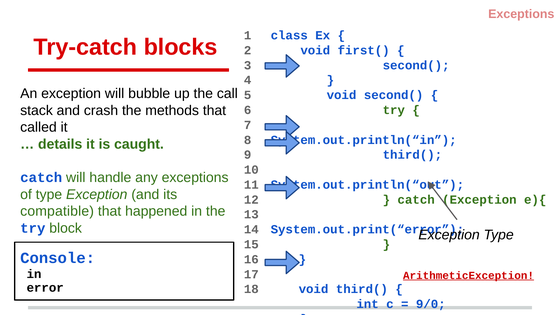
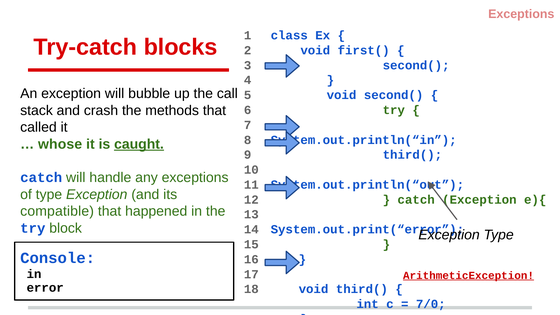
details: details -> whose (60, 144)
caught underline: none -> present (139, 144)
9/0: 9/0 -> 7/0 (431, 304)
